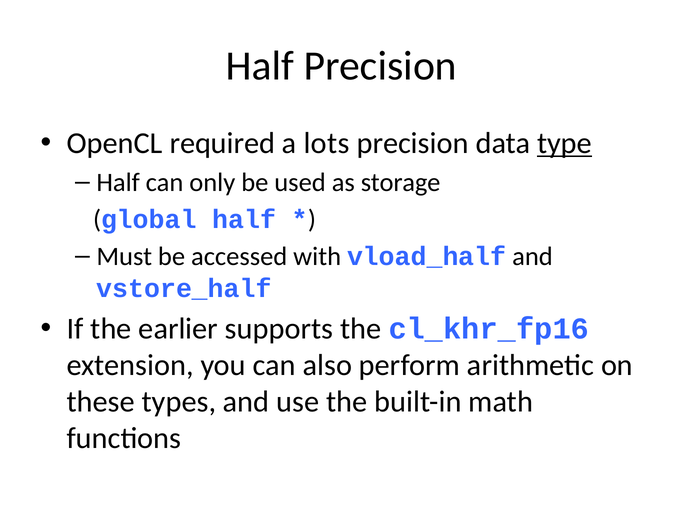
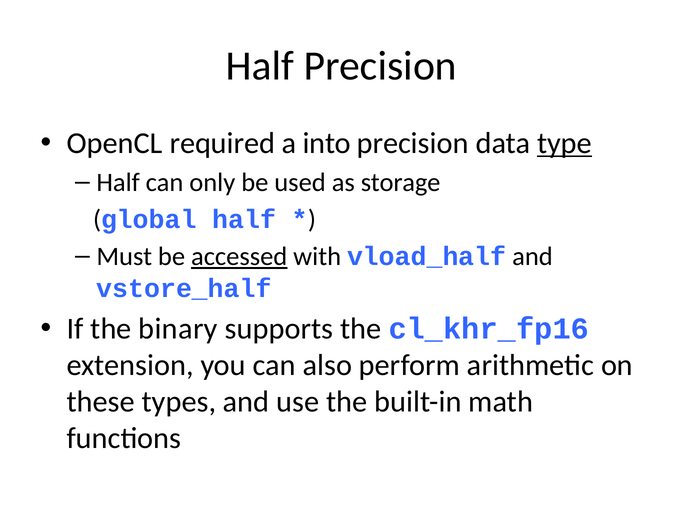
lots: lots -> into (327, 143)
accessed underline: none -> present (239, 257)
earlier: earlier -> binary (178, 329)
